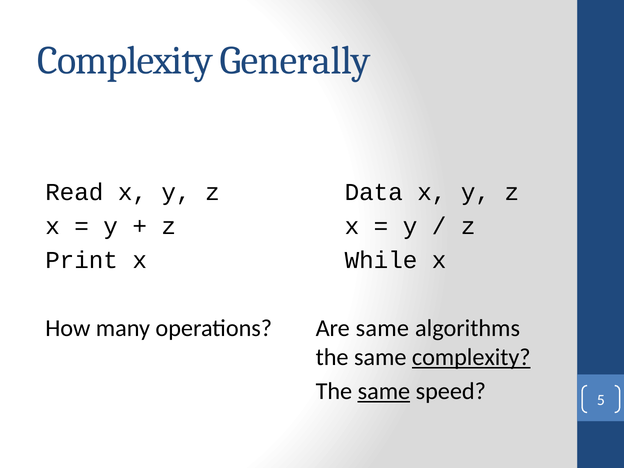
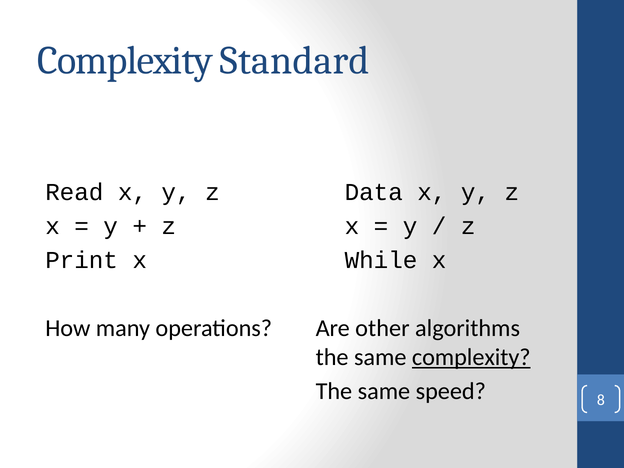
Generally: Generally -> Standard (295, 61)
Are same: same -> other (382, 328)
same underline: present -> none (384, 391)
5: 5 -> 8 (601, 400)
